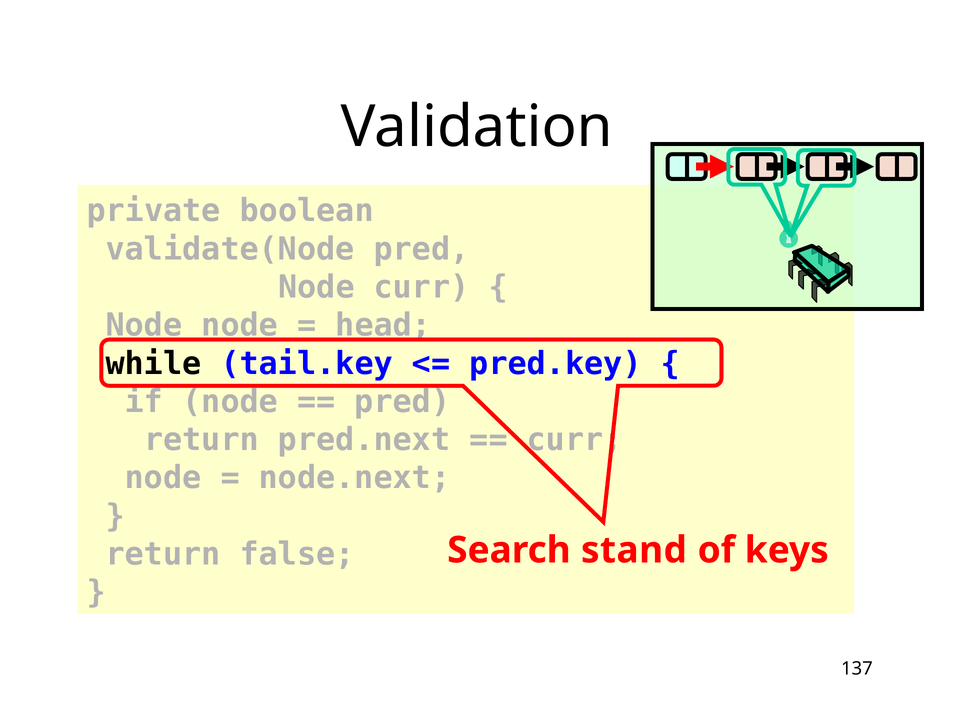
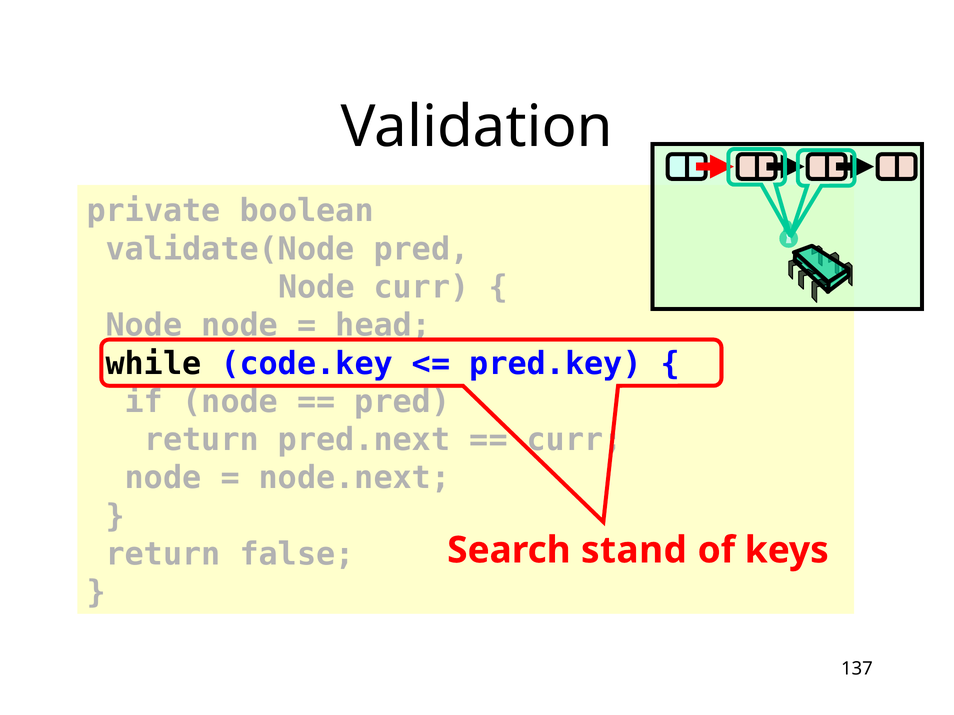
tail.key: tail.key -> code.key (307, 364)
